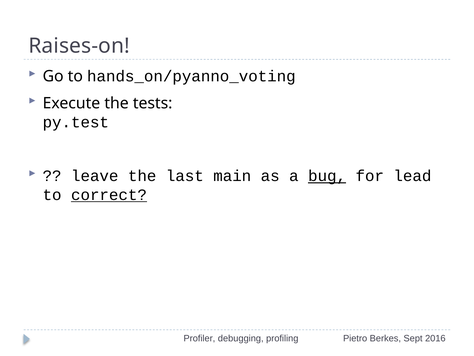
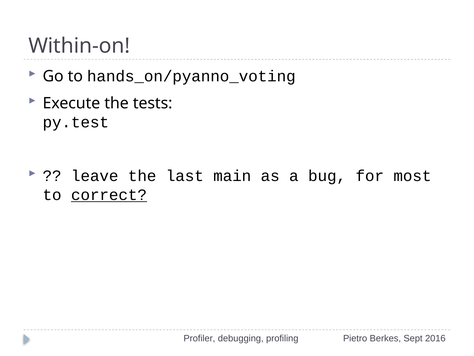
Raises-on: Raises-on -> Within-on (79, 46)
bug underline: present -> none (327, 176)
lead: lead -> most (412, 176)
